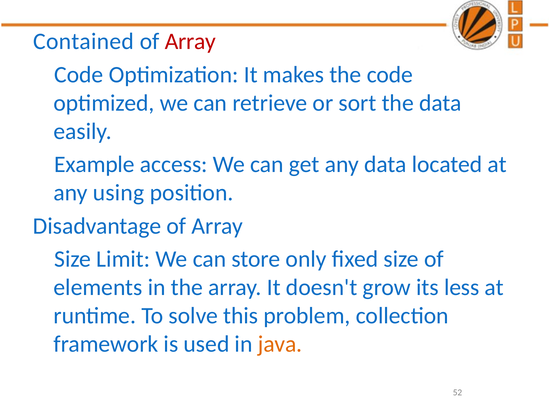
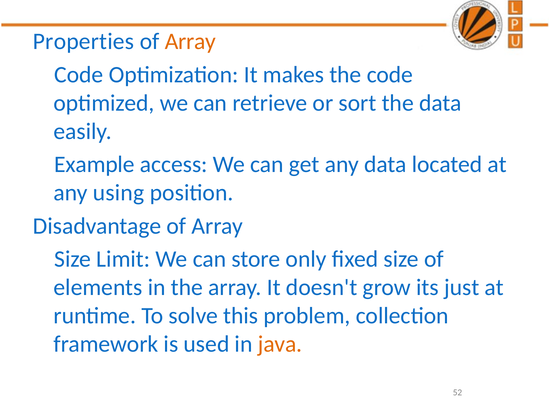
Contained: Contained -> Properties (84, 41)
Array colour: red -> orange (190, 41)
less: less -> just (462, 288)
